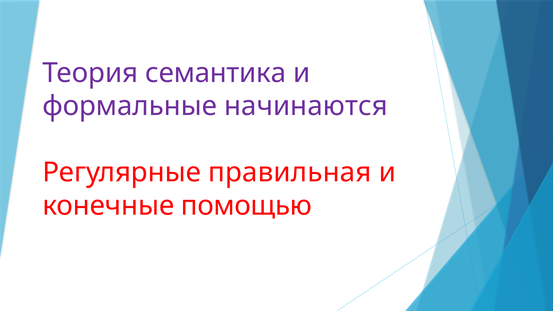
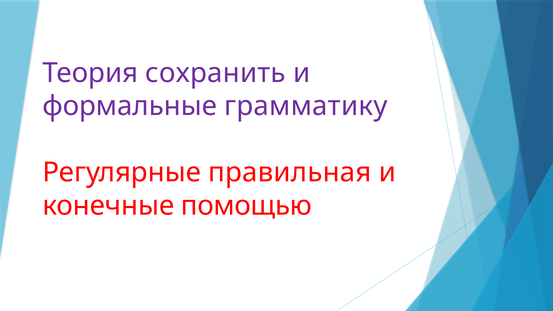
семантика: семантика -> сохранить (215, 73)
начинаются: начинаются -> грамматику (306, 106)
